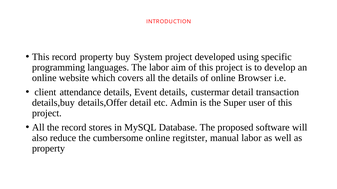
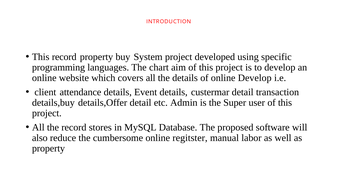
The labor: labor -> chart (159, 68)
online Browser: Browser -> Develop (255, 78)
